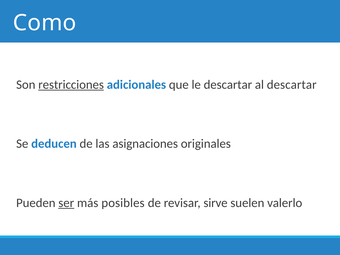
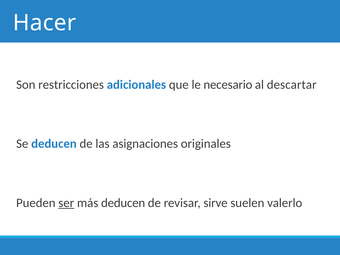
Como: Como -> Hacer (45, 23)
restricciones underline: present -> none (71, 85)
le descartar: descartar -> necesario (228, 85)
más posibles: posibles -> deducen (123, 203)
